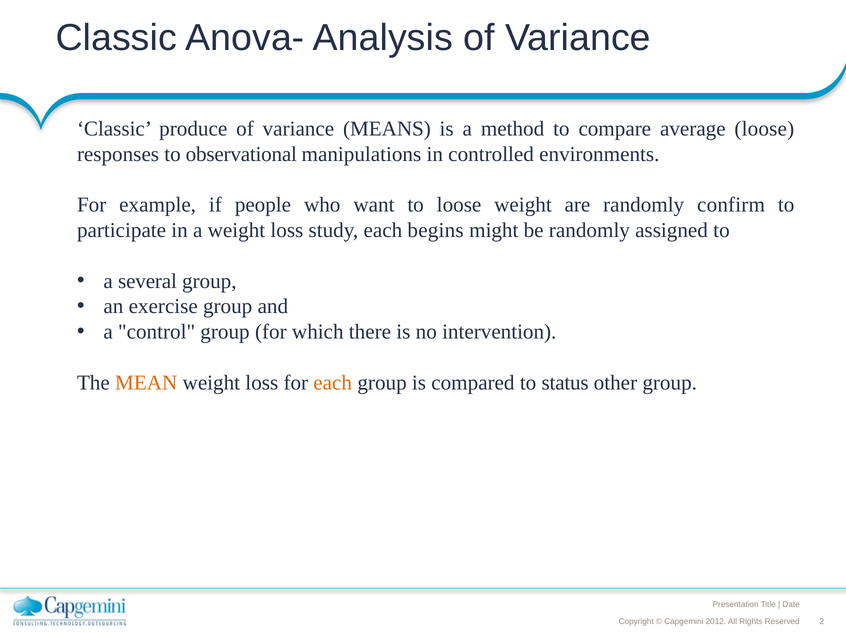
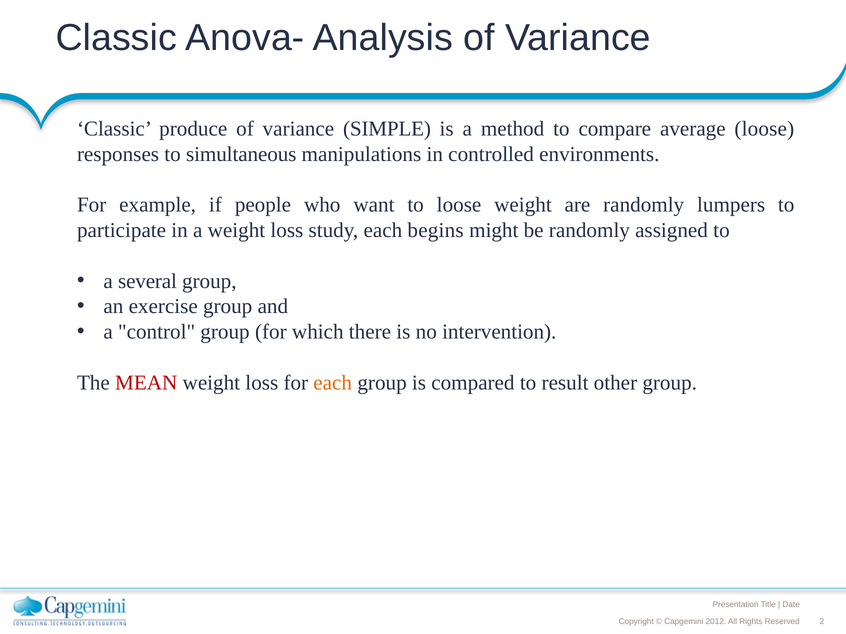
MEANS: MEANS -> SIMPLE (387, 129)
observational: observational -> simultaneous (241, 154)
confirm: confirm -> lumpers (731, 205)
MEAN colour: orange -> red (146, 383)
status: status -> result (565, 383)
